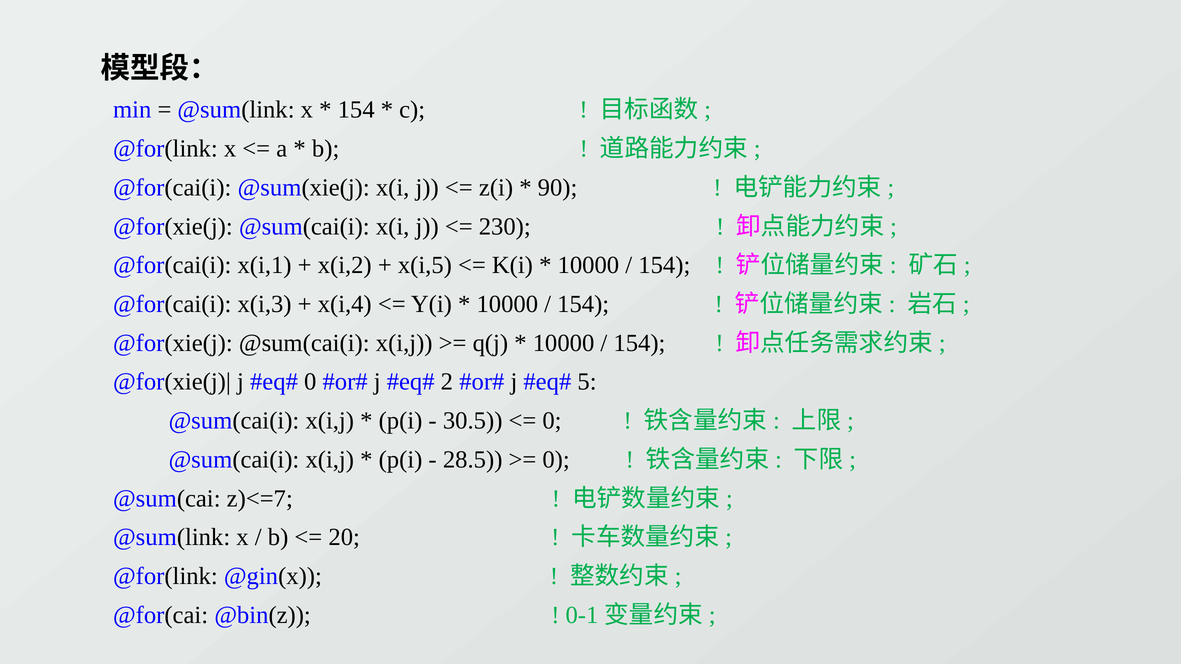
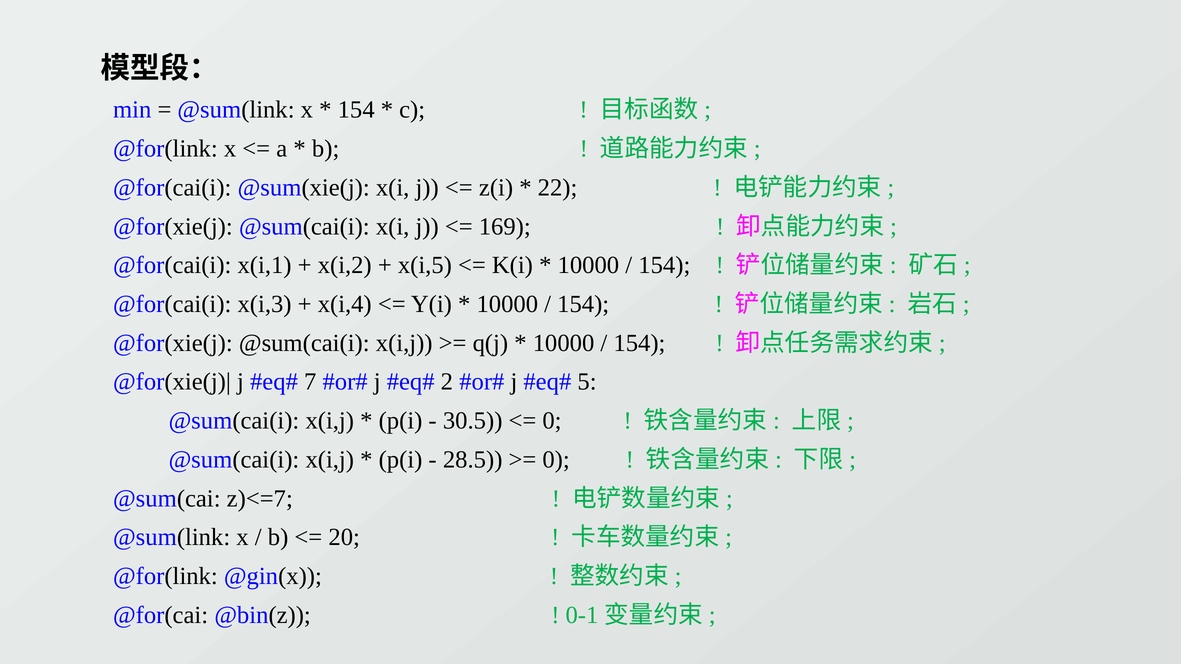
90: 90 -> 22 (558, 188)
230: 230 -> 169 (505, 226)
0: 0 -> 7 (310, 382)
